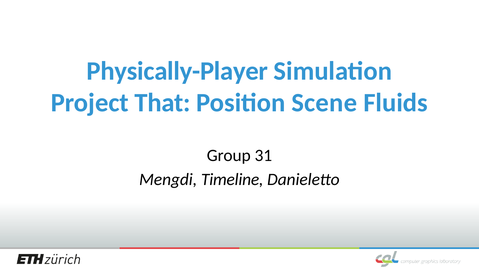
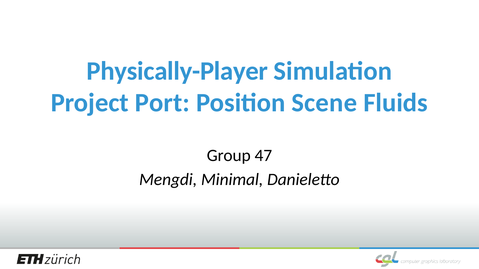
That: That -> Port (162, 103)
31: 31 -> 47 (263, 156)
Timeline: Timeline -> Minimal (232, 180)
